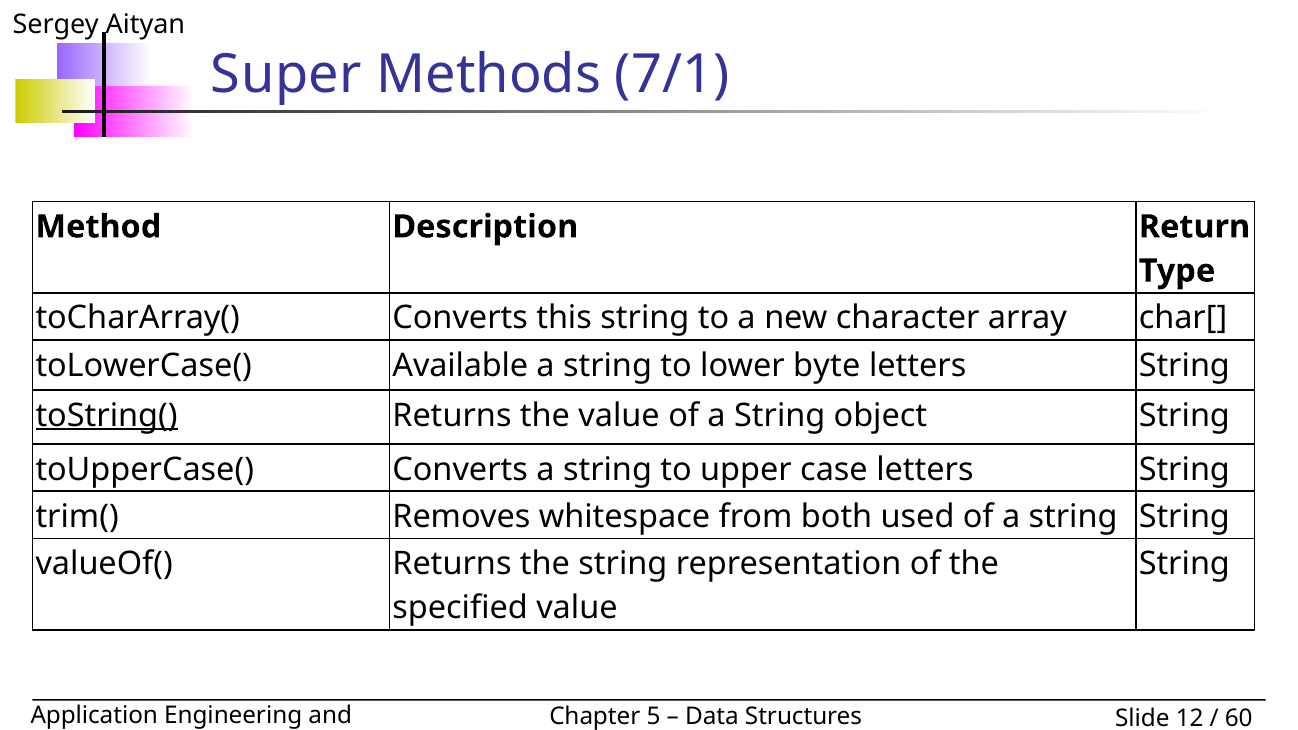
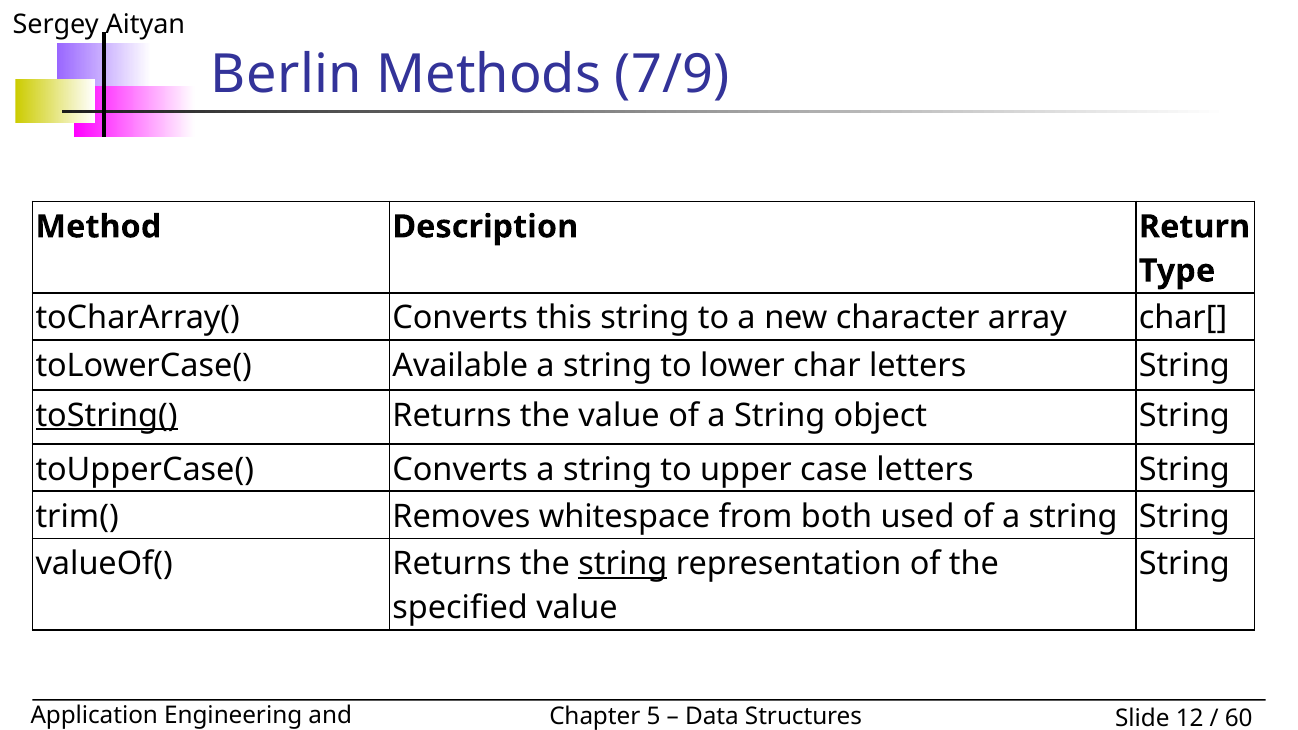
Super: Super -> Berlin (287, 75)
7/1: 7/1 -> 7/9 (672, 75)
byte: byte -> char (827, 366)
string underline: none -> present (623, 564)
